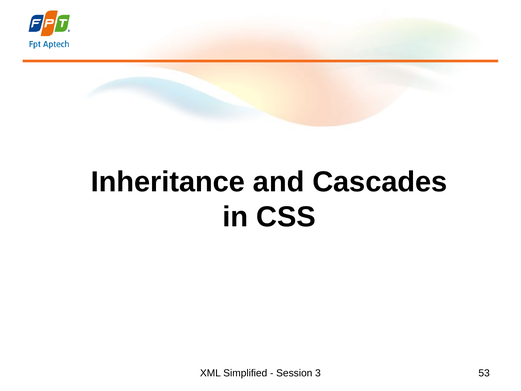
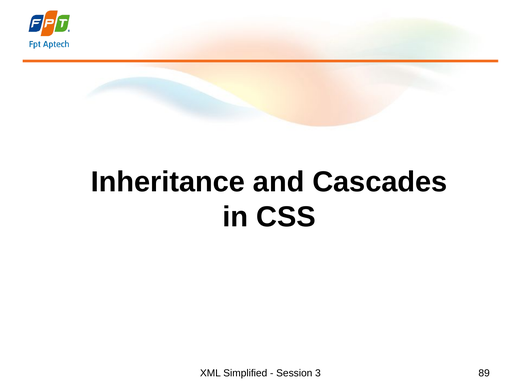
53: 53 -> 89 (484, 373)
